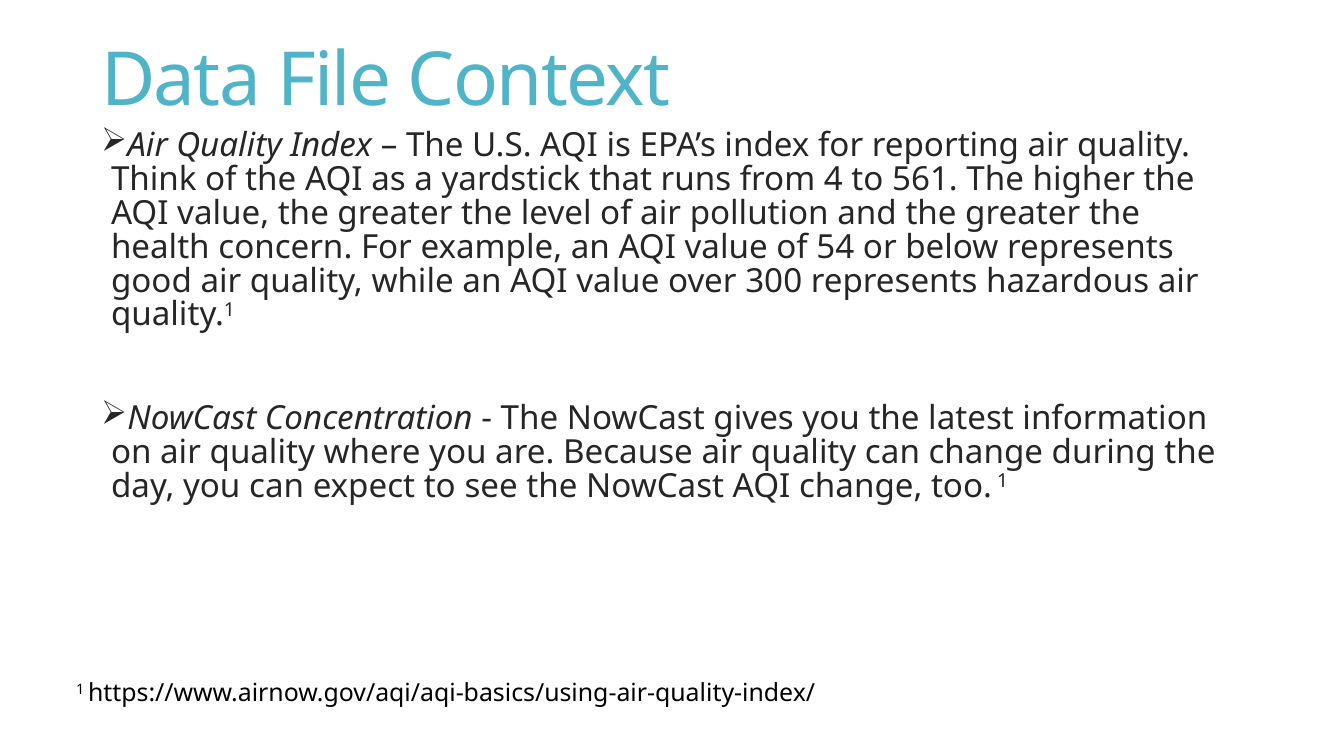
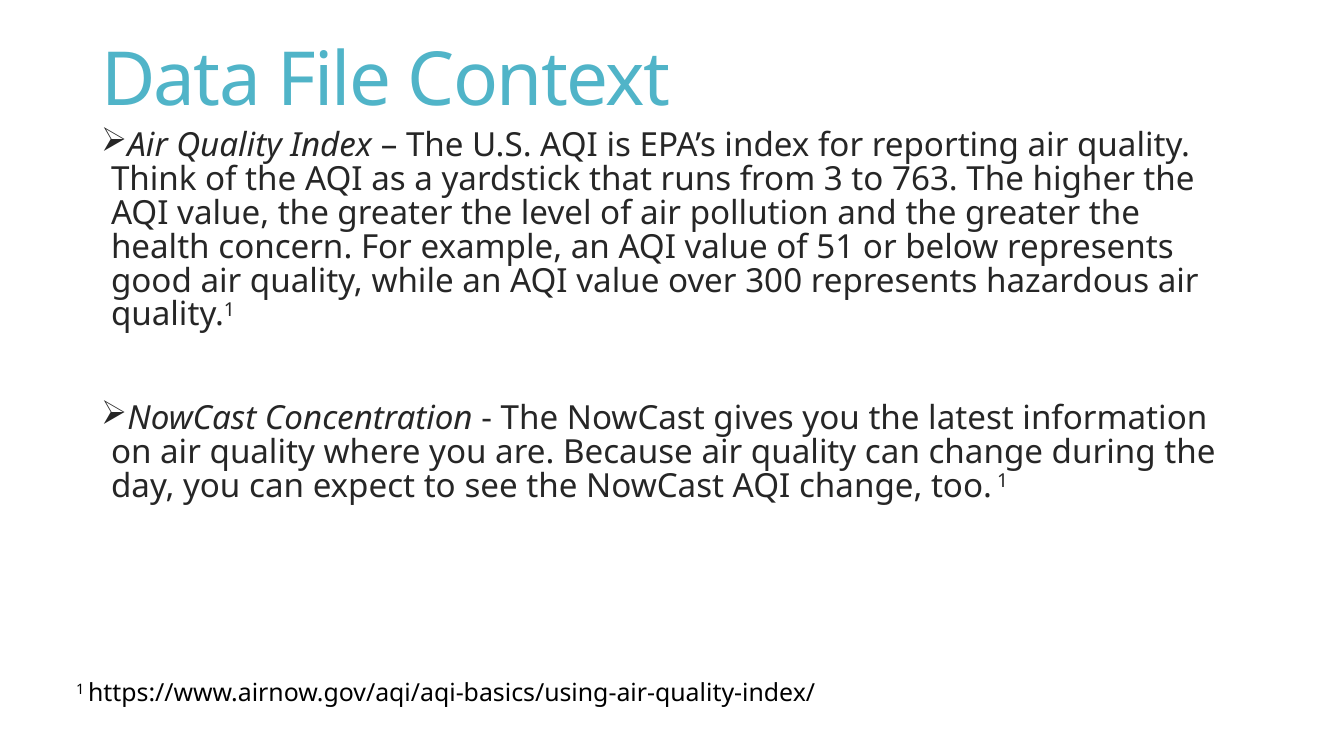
4: 4 -> 3 (833, 180)
561: 561 -> 763 (925, 180)
54: 54 -> 51 (835, 247)
